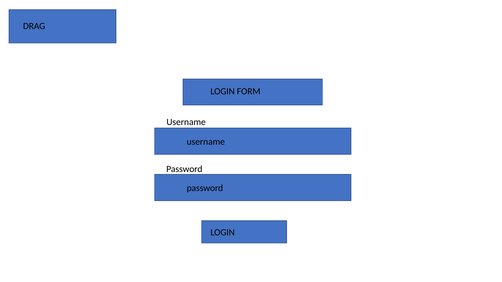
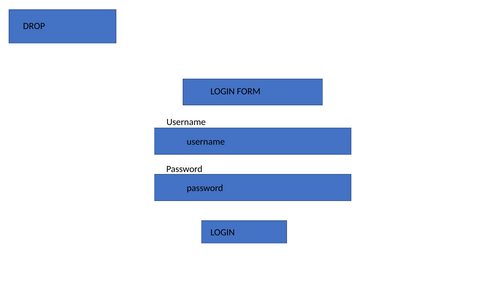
DRAG: DRAG -> DROP (34, 26)
